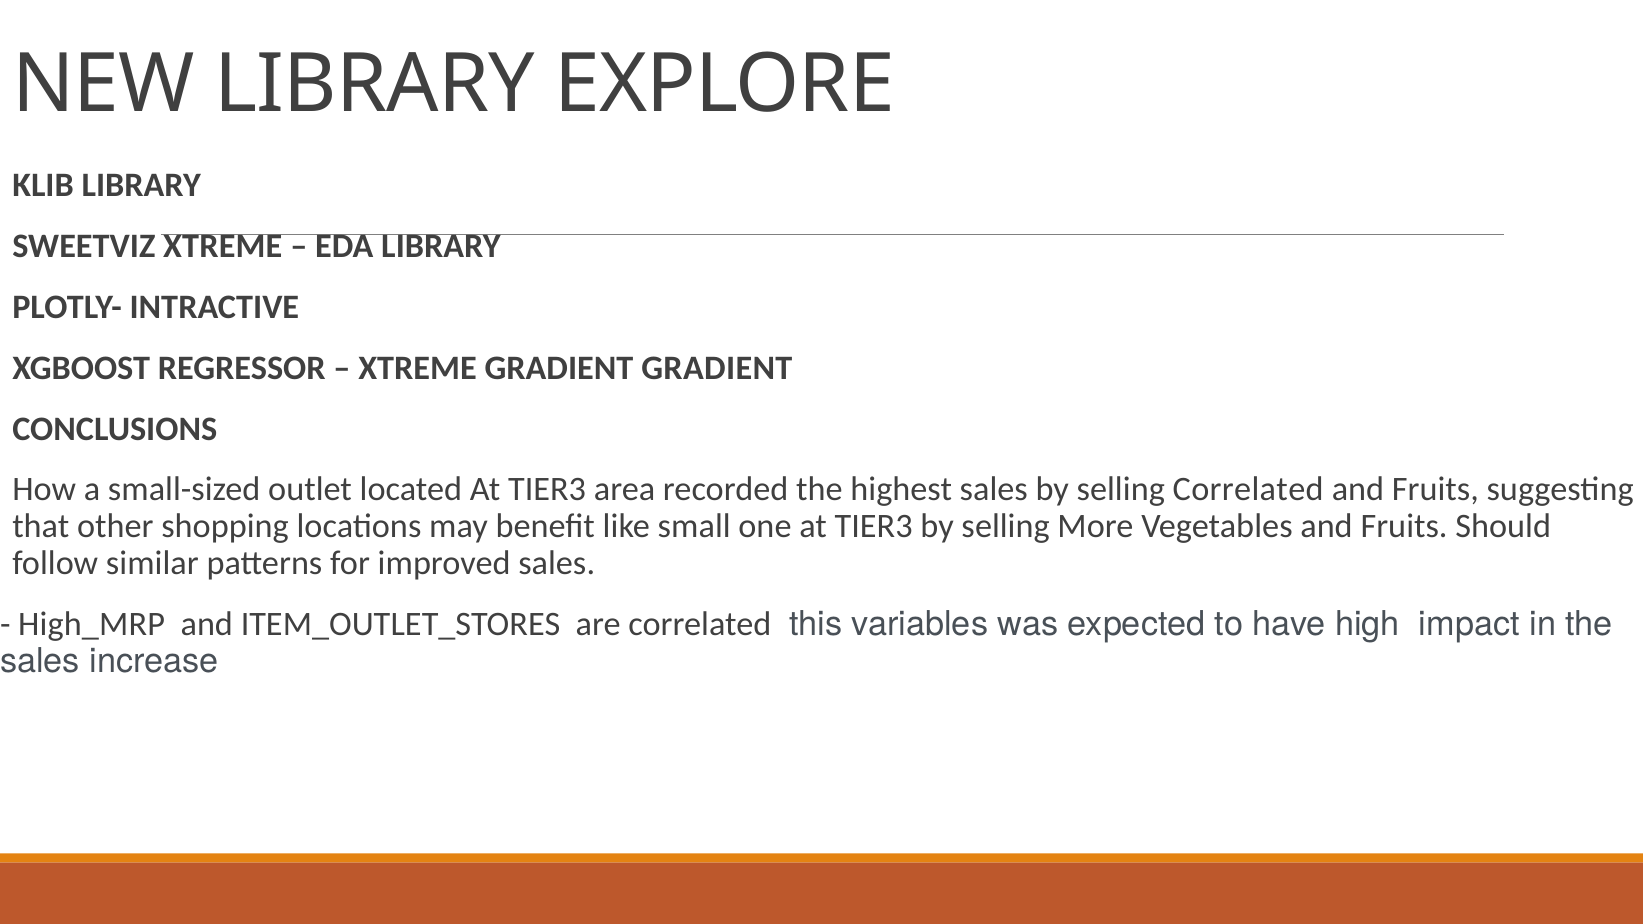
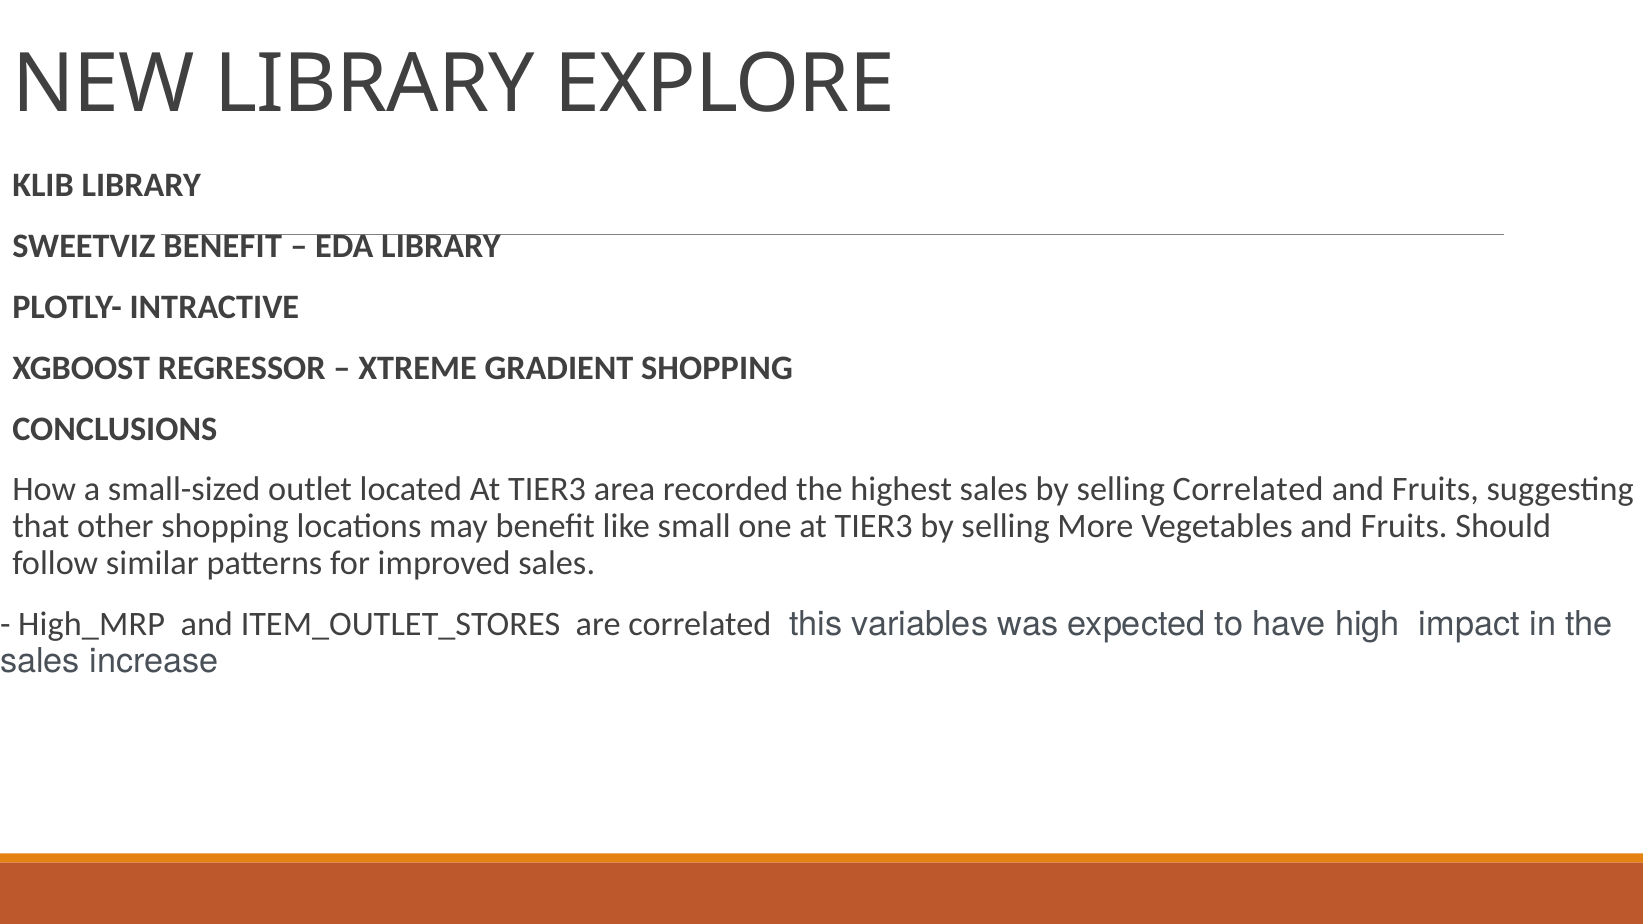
SWEETVIZ XTREME: XTREME -> BENEFIT (223, 246)
GRADIENT GRADIENT: GRADIENT -> SHOPPING (717, 368)
